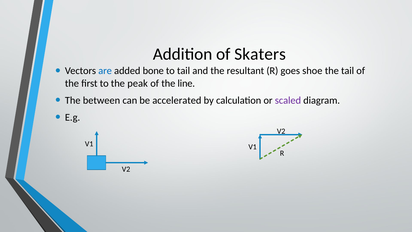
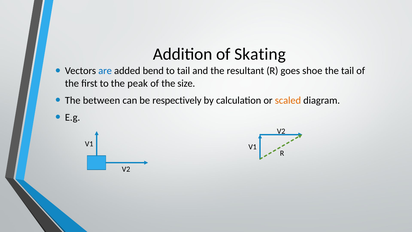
Skaters: Skaters -> Skating (260, 54)
bone: bone -> bend (153, 71)
line: line -> size (186, 83)
accelerated: accelerated -> respectively (177, 100)
scaled colour: purple -> orange (288, 100)
